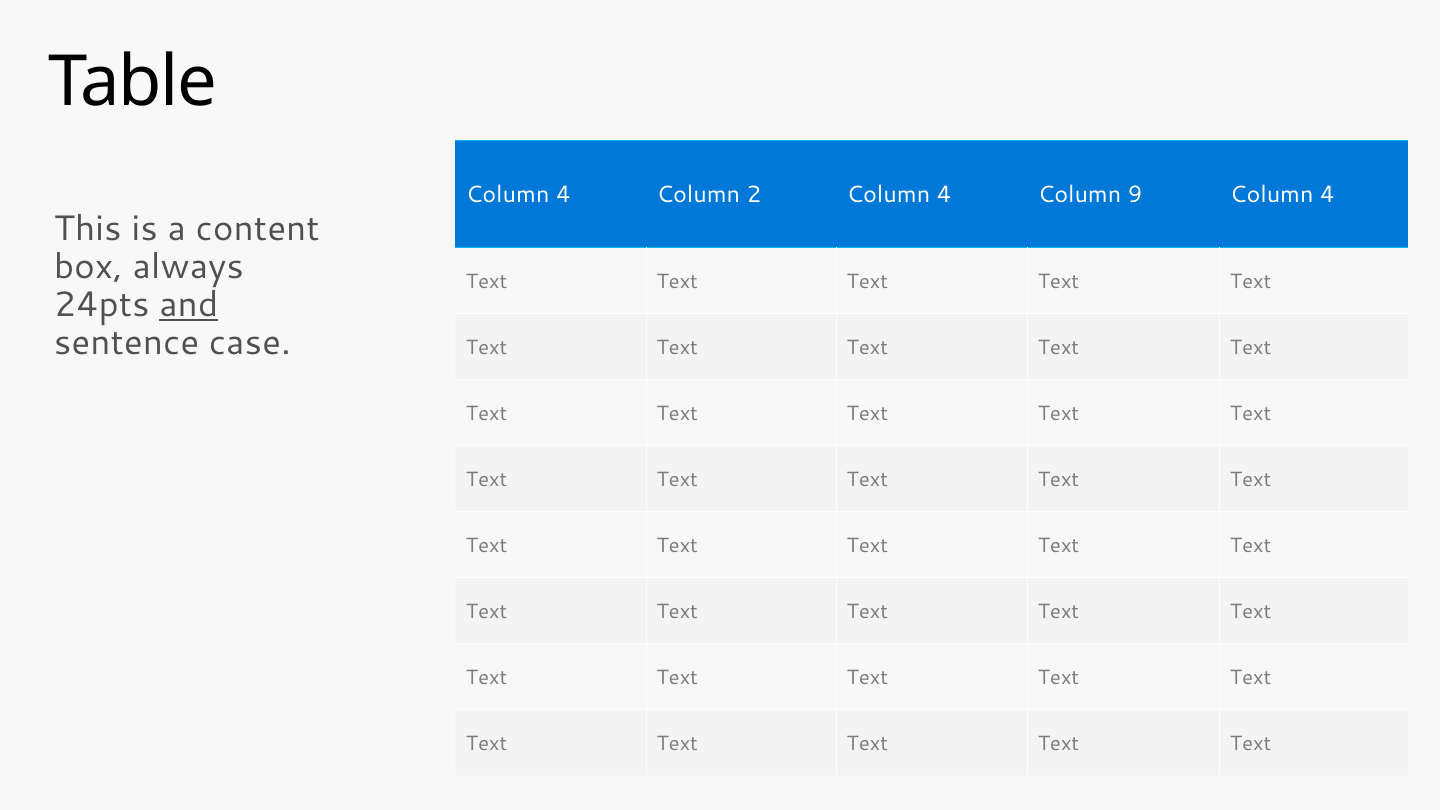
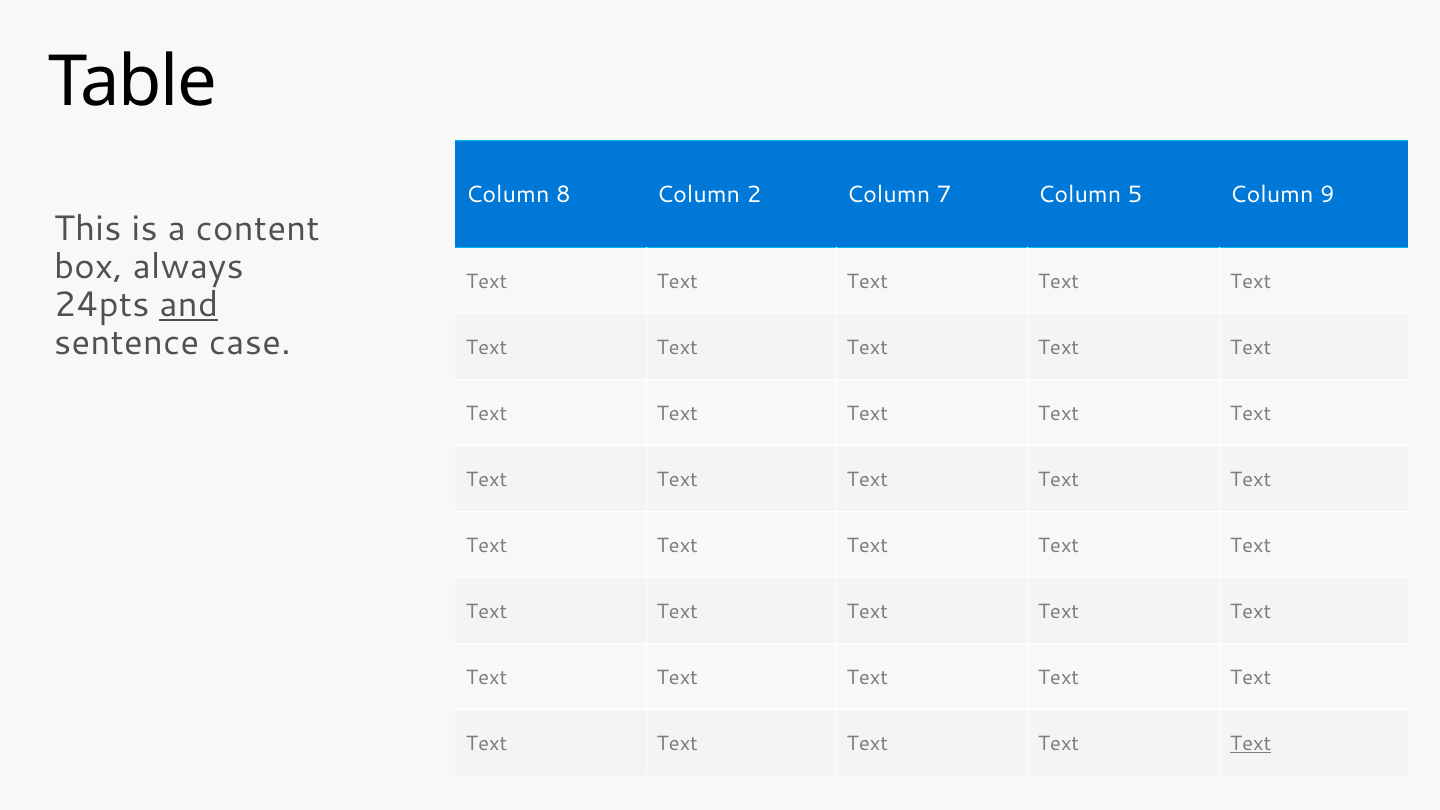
4: 4 -> 8 (563, 195)
2 Column 4: 4 -> 7 (944, 195)
9: 9 -> 5 (1135, 195)
4: 4 -> 9 (1327, 195)
Text underline: none -> present (1251, 743)
